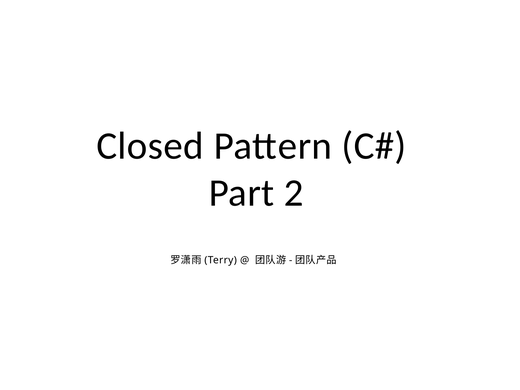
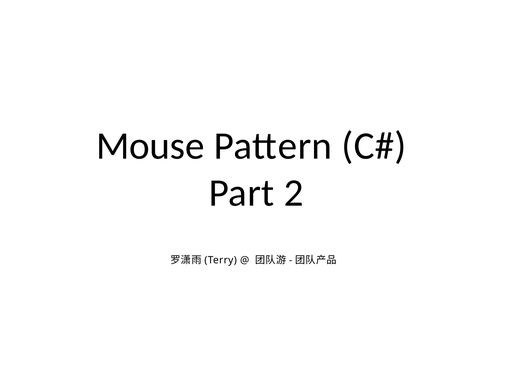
Closed: Closed -> Mouse (150, 146)
